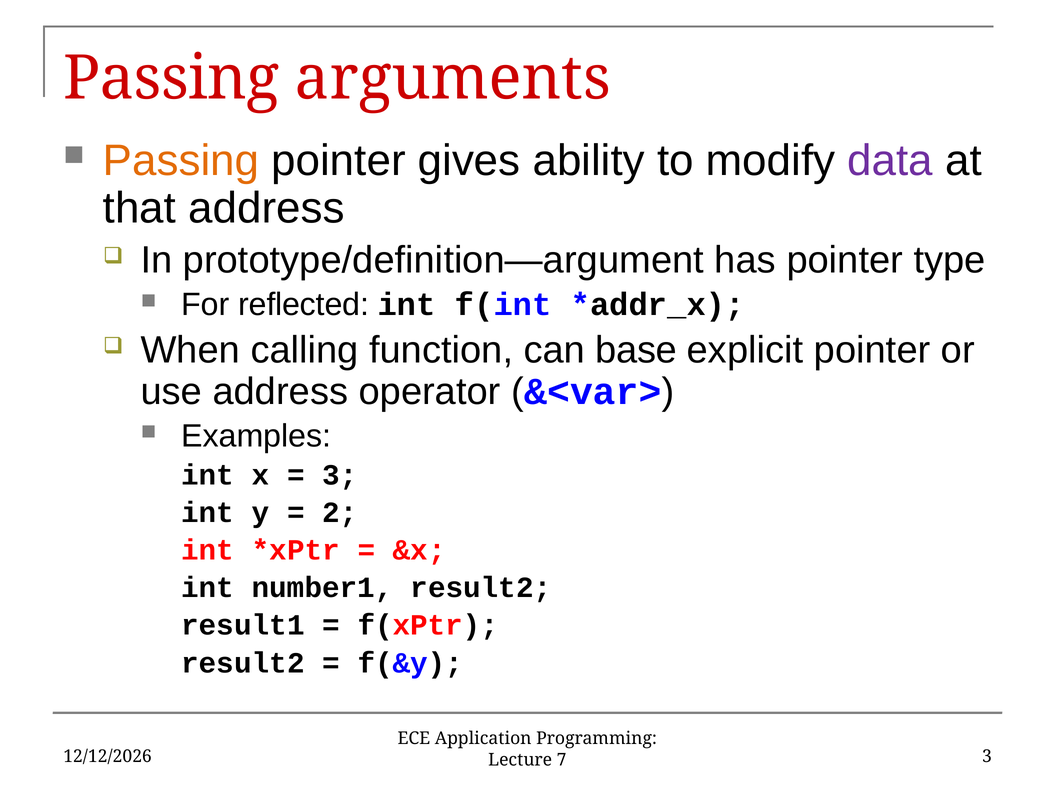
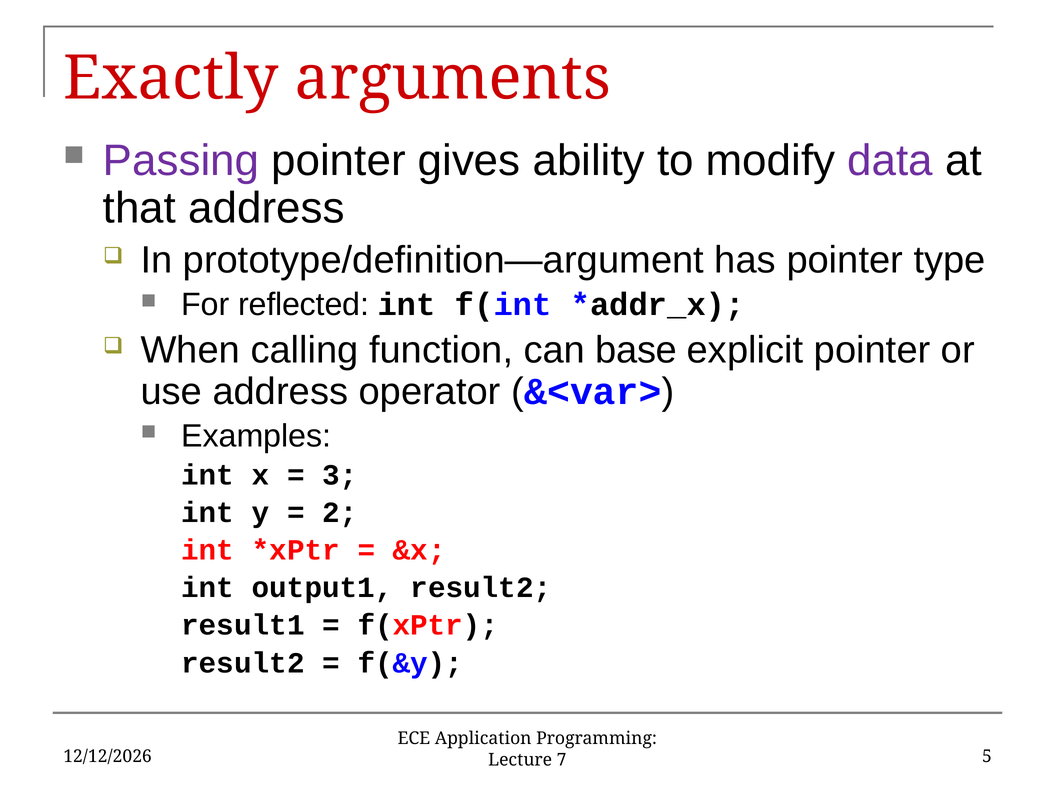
Passing: Passing -> Exactly (171, 79)
Passing colour: orange -> purple (181, 161)
number1: number1 -> output1 (322, 587)
7 3: 3 -> 5 (987, 756)
